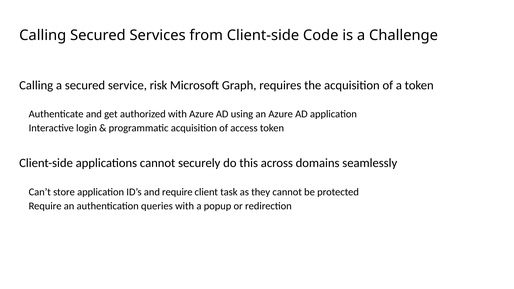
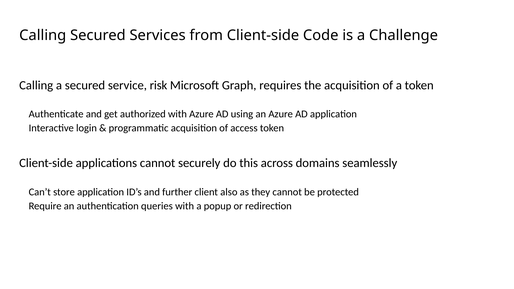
and require: require -> further (177, 192)
task: task -> also (229, 192)
